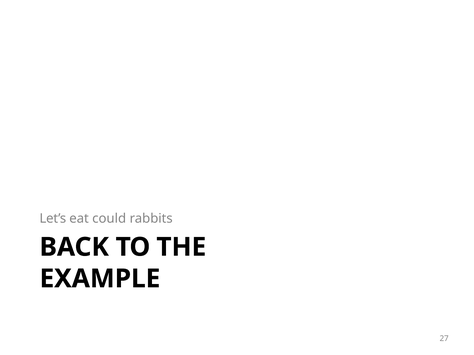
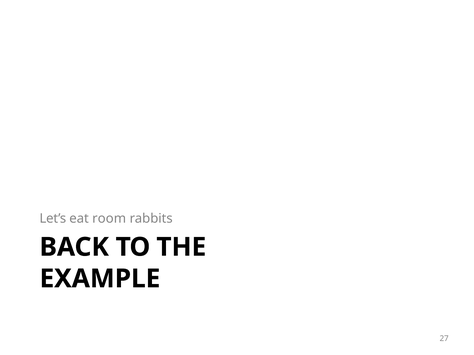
could: could -> room (109, 219)
